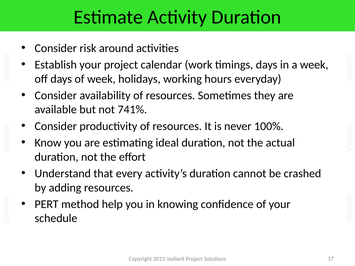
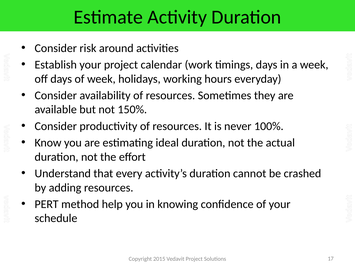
741%: 741% -> 150% (132, 110)
